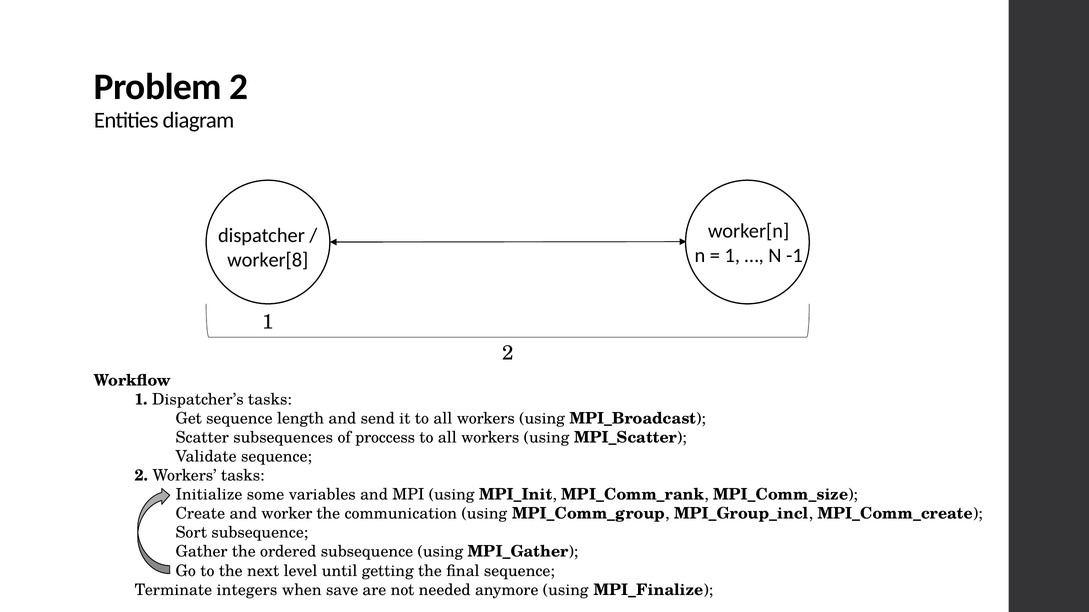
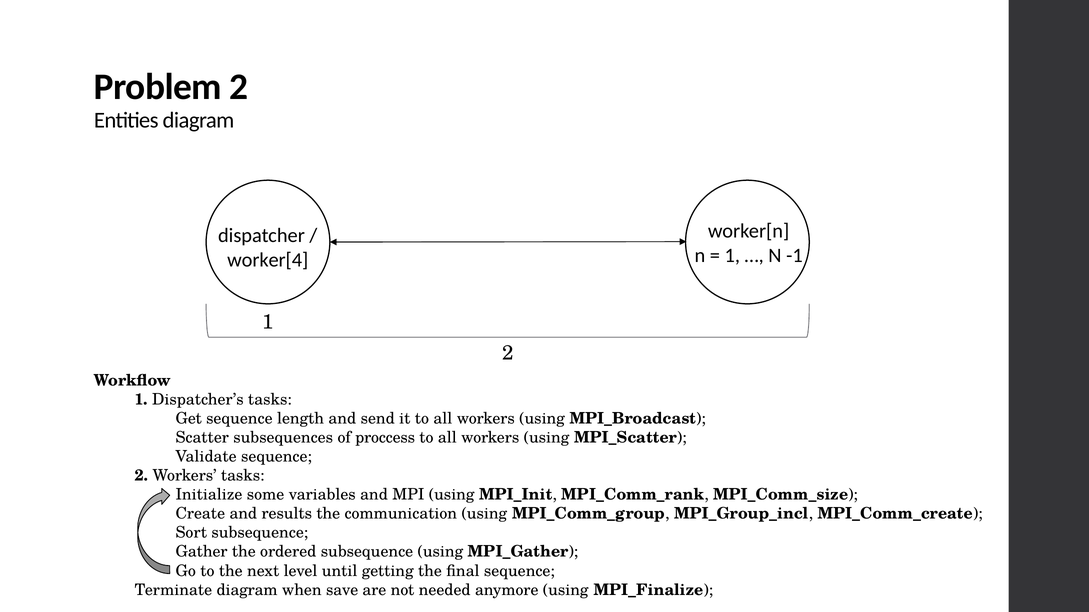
worker[8: worker[8 -> worker[4 (268, 260)
worker: worker -> results (287, 514)
Terminate integers: integers -> diagram (247, 590)
